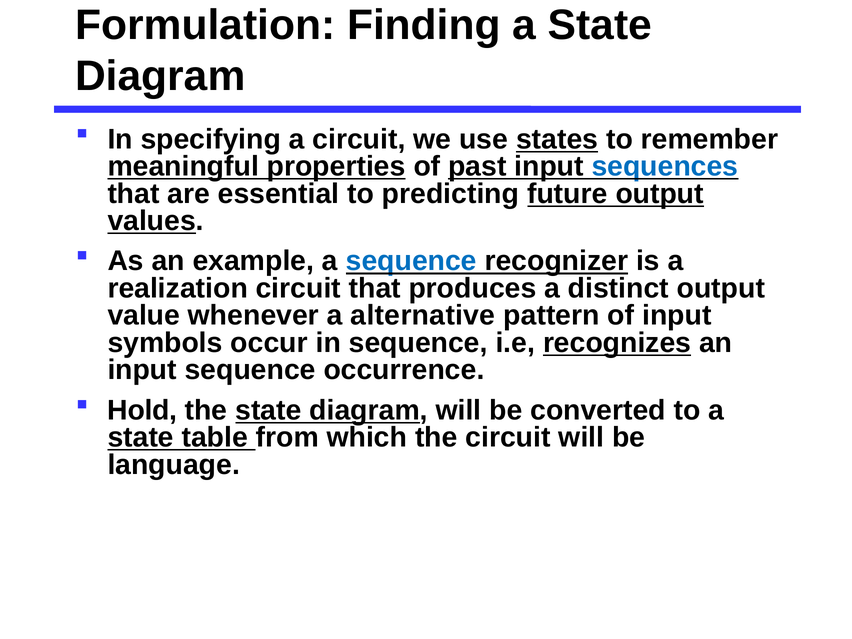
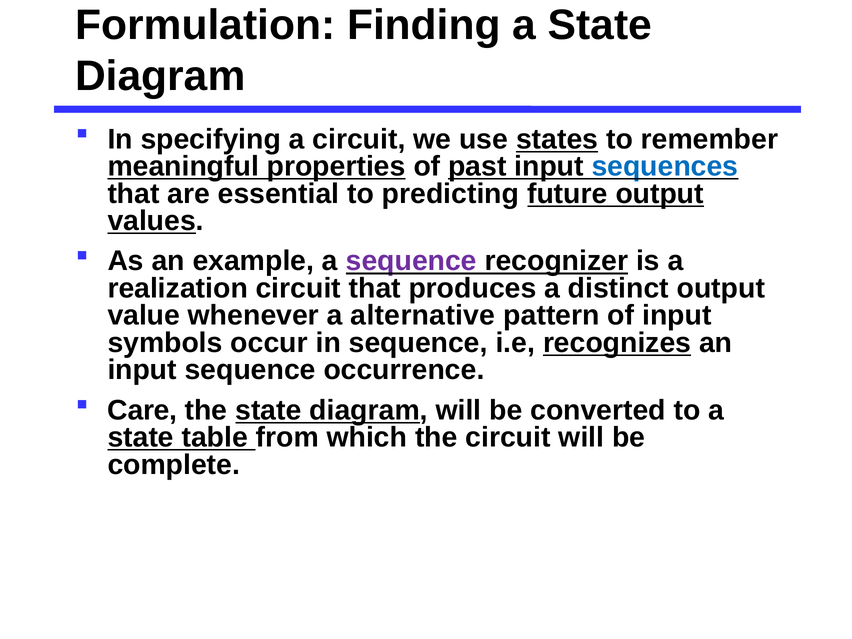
sequence colour: blue -> purple (411, 261)
Hold: Hold -> Care (142, 410)
language: language -> complete (174, 465)
